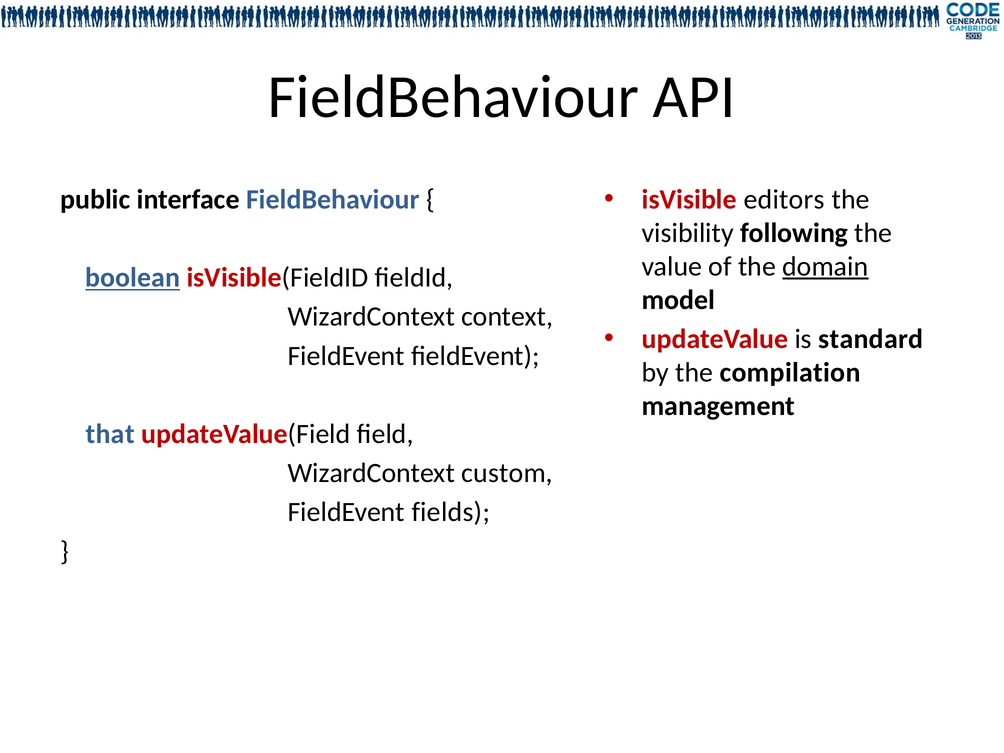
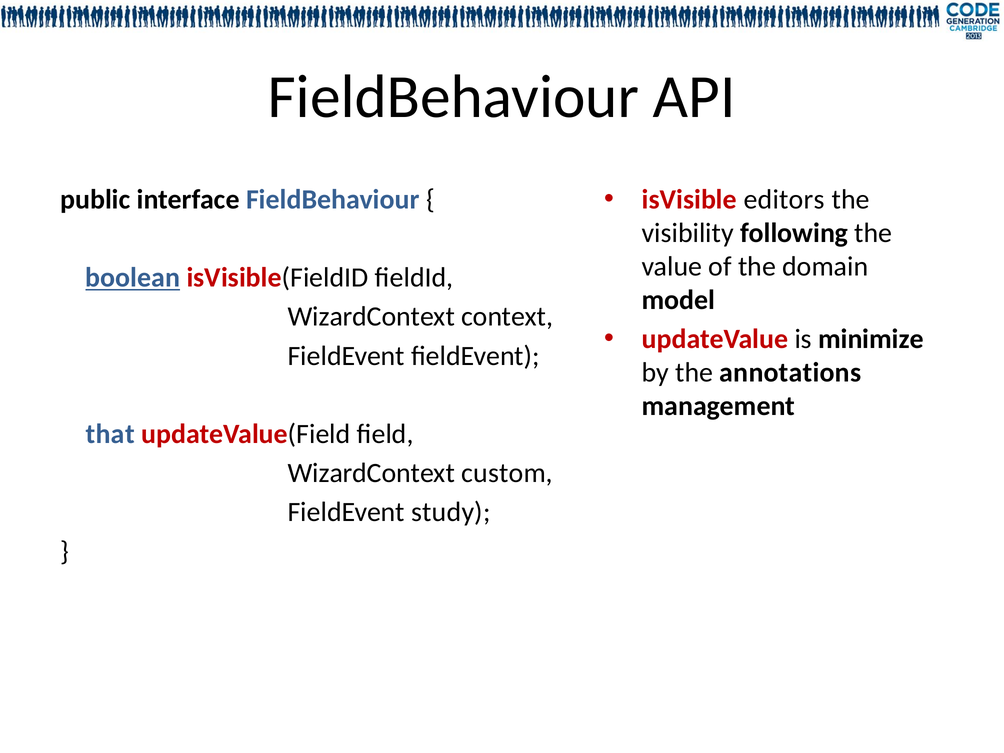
domain underline: present -> none (825, 266)
standard: standard -> minimize (871, 339)
compilation: compilation -> annotations (790, 373)
fields: fields -> study (451, 512)
